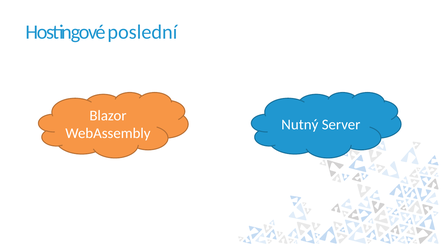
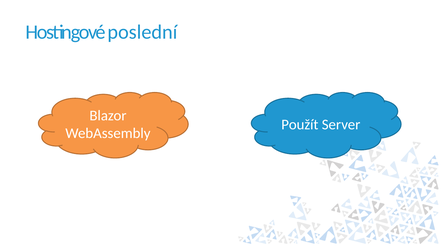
Nutný: Nutný -> Použít (300, 125)
